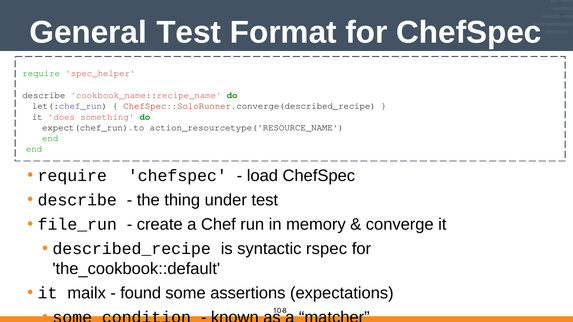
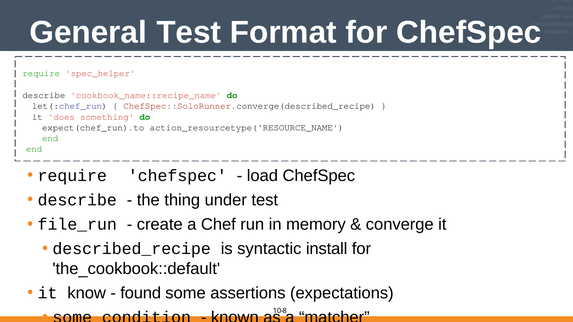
rspec: rspec -> install (327, 249)
mailx: mailx -> know (87, 293)
